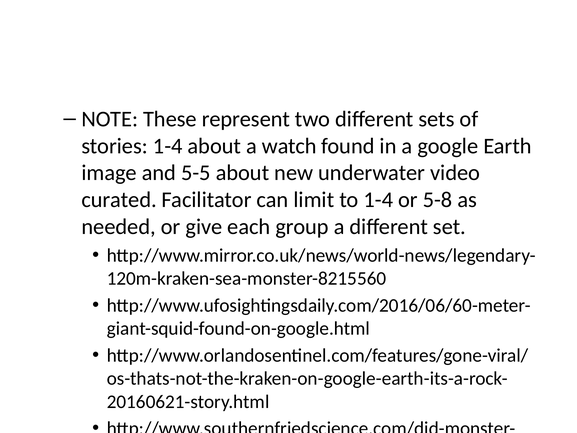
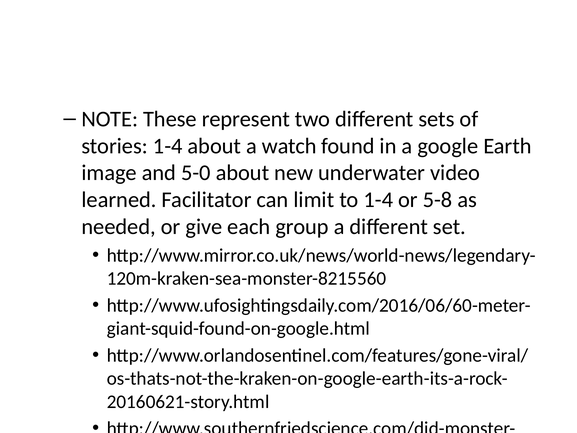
5-5: 5-5 -> 5-0 (196, 173)
curated: curated -> learned (119, 200)
